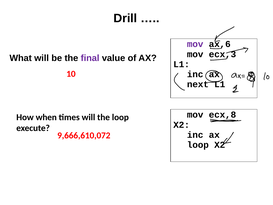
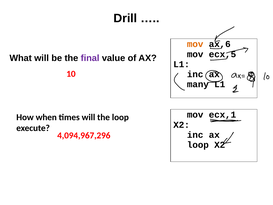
mov colour: purple -> orange (195, 44)
ecx,3: ecx,3 -> ecx,5 (222, 54)
next: next -> many (198, 84)
ecx,8: ecx,8 -> ecx,1 (222, 115)
9,666,610,072: 9,666,610,072 -> 4,094,967,296 (84, 135)
